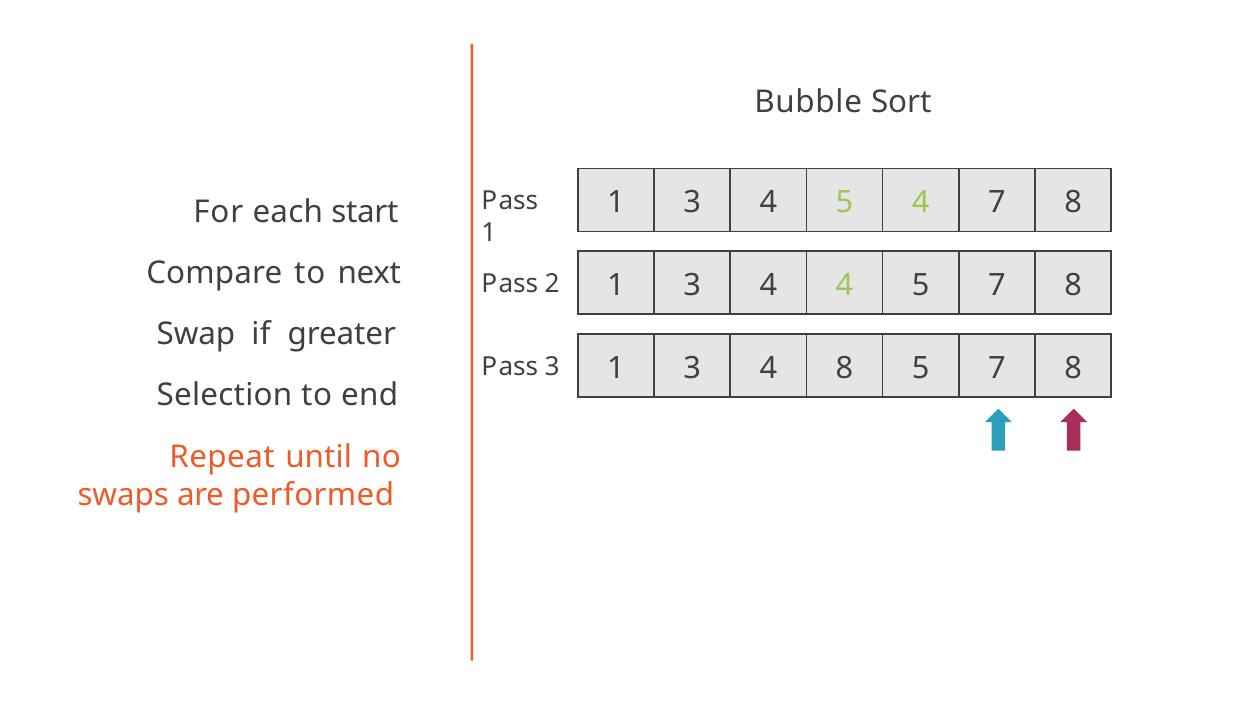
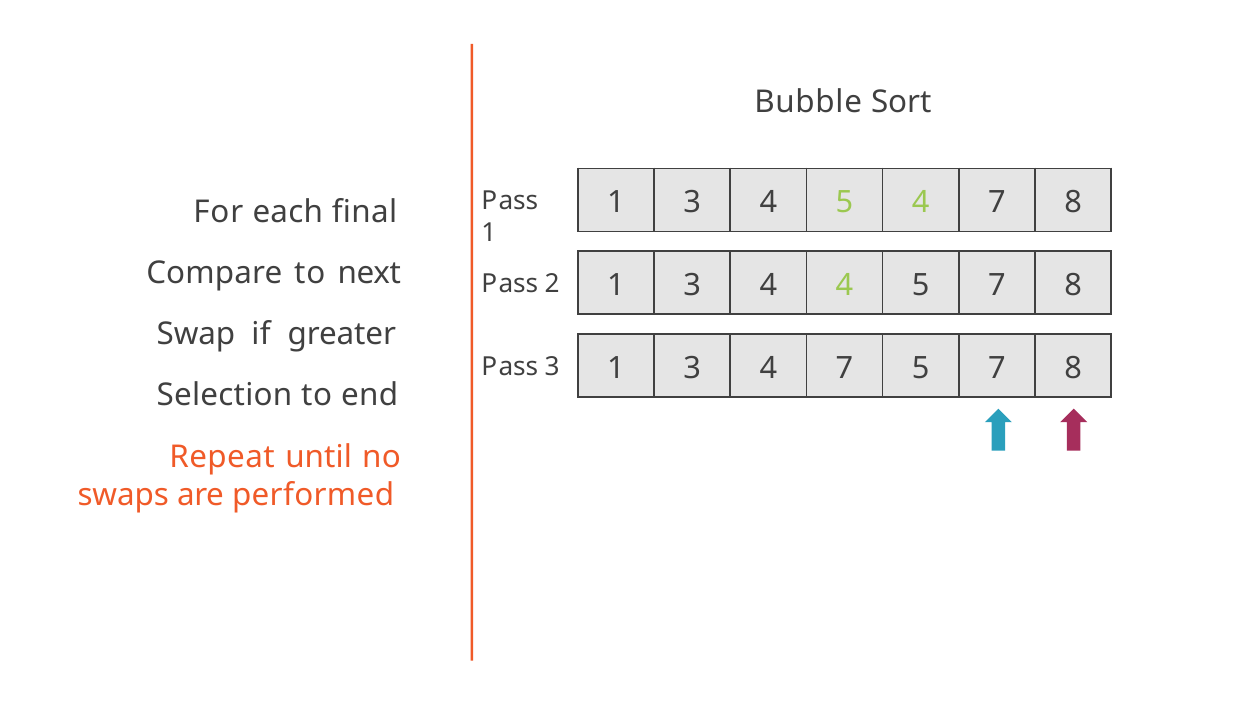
start: start -> final (365, 212)
3 4 8: 8 -> 7 (845, 369)
